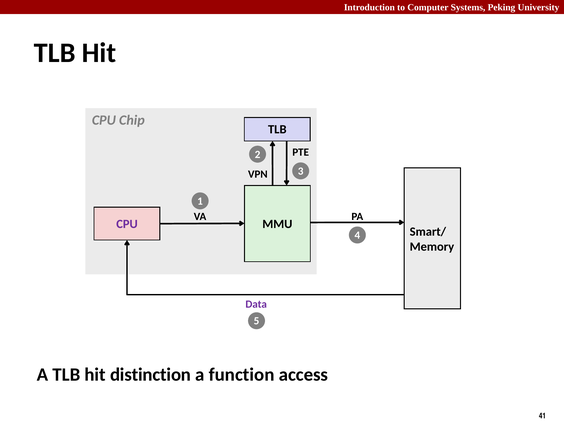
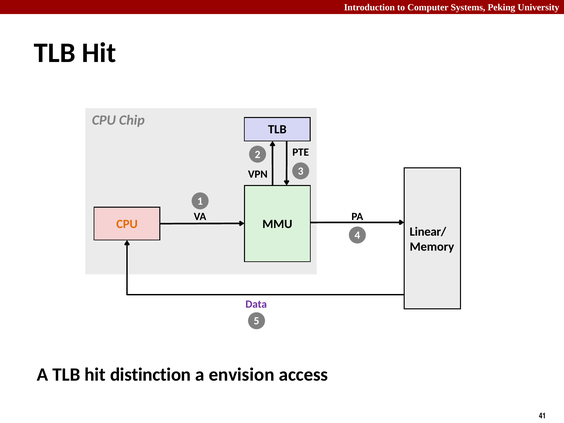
CPU colour: purple -> orange (127, 224)
Smart/: Smart/ -> Linear/ (428, 232)
function: function -> envision (242, 375)
